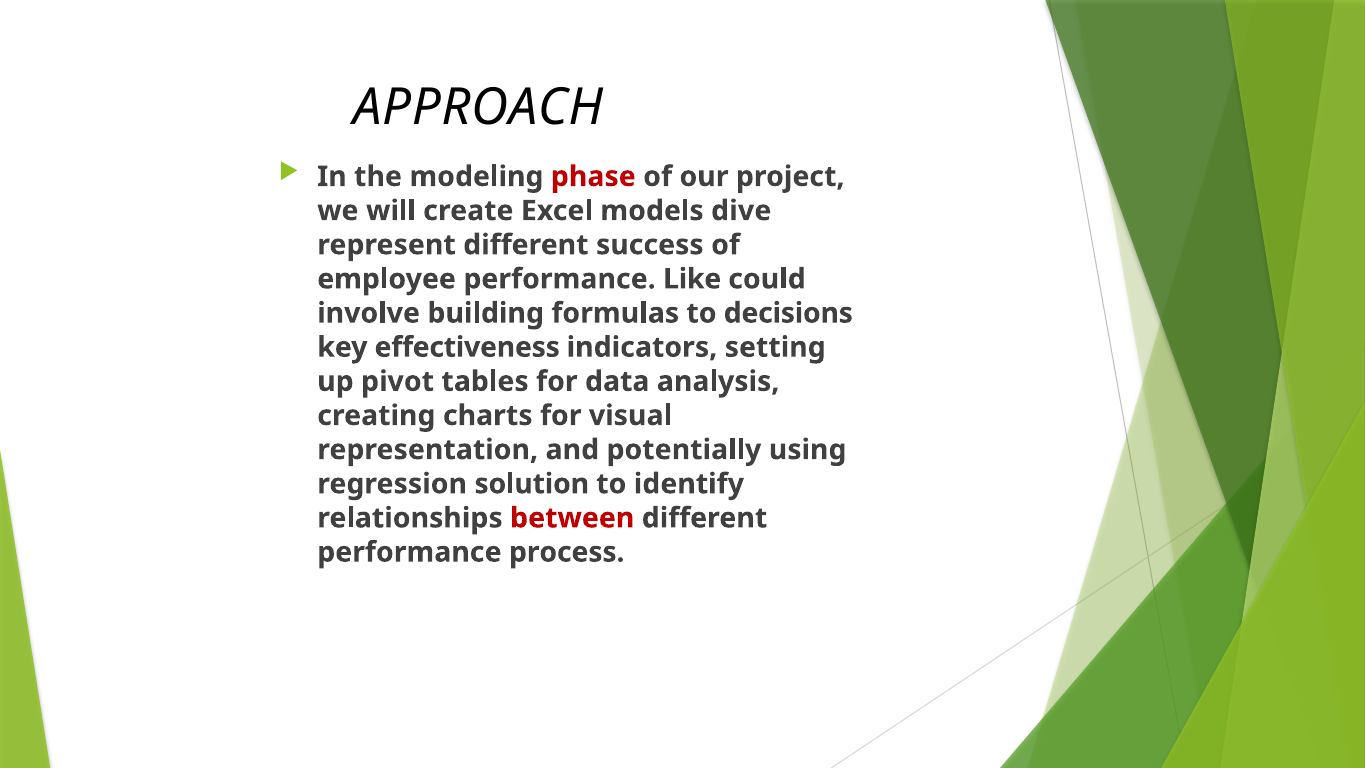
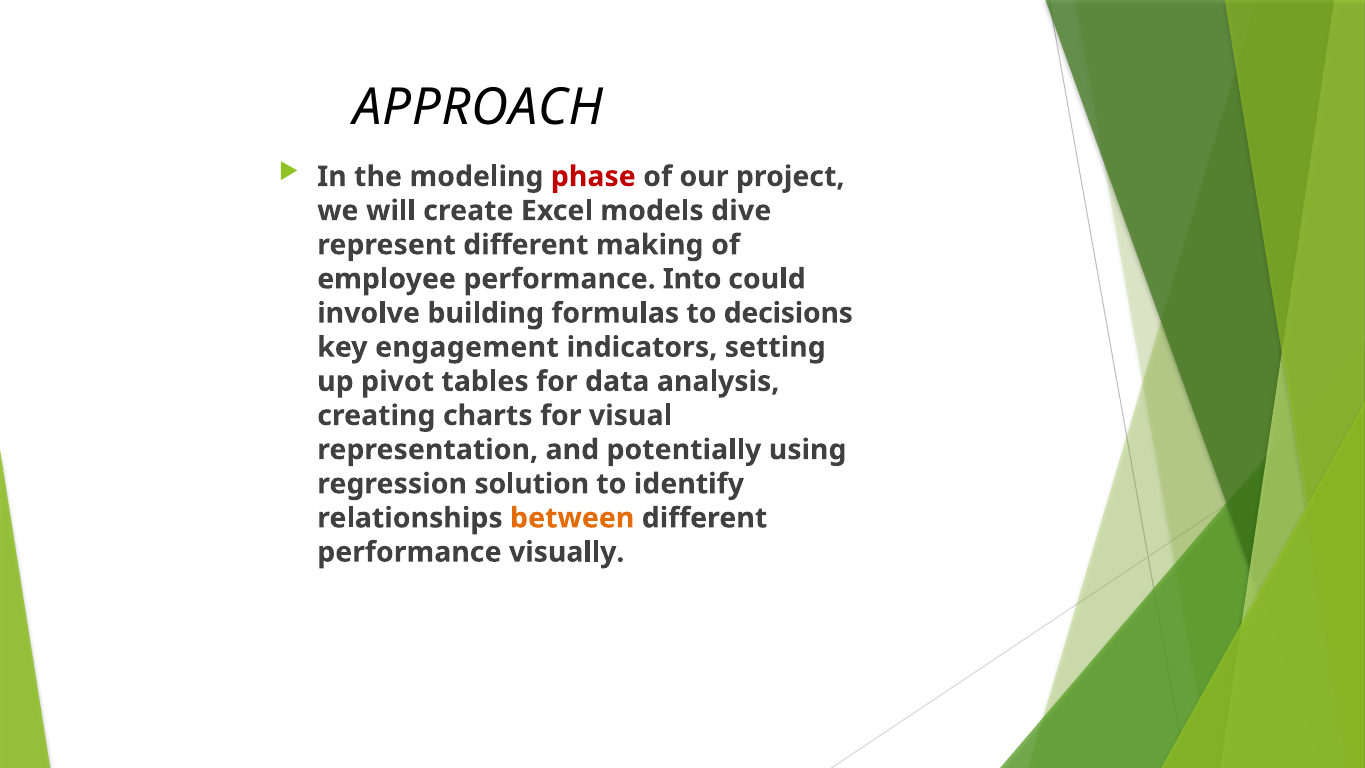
success: success -> making (650, 245)
Like: Like -> Into (692, 279)
effectiveness: effectiveness -> engagement (467, 347)
between colour: red -> orange (572, 518)
process: process -> visually (567, 552)
